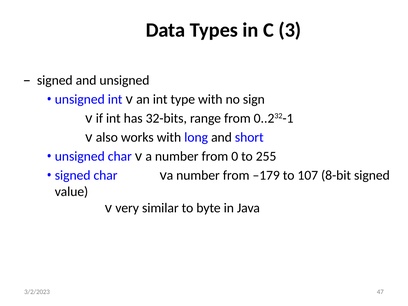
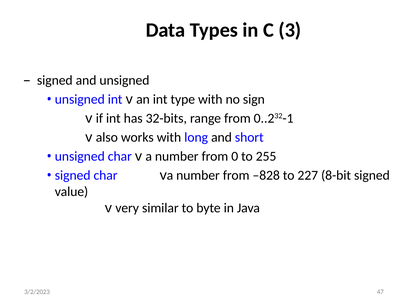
–179: –179 -> –828 (266, 175)
107: 107 -> 227 (308, 175)
